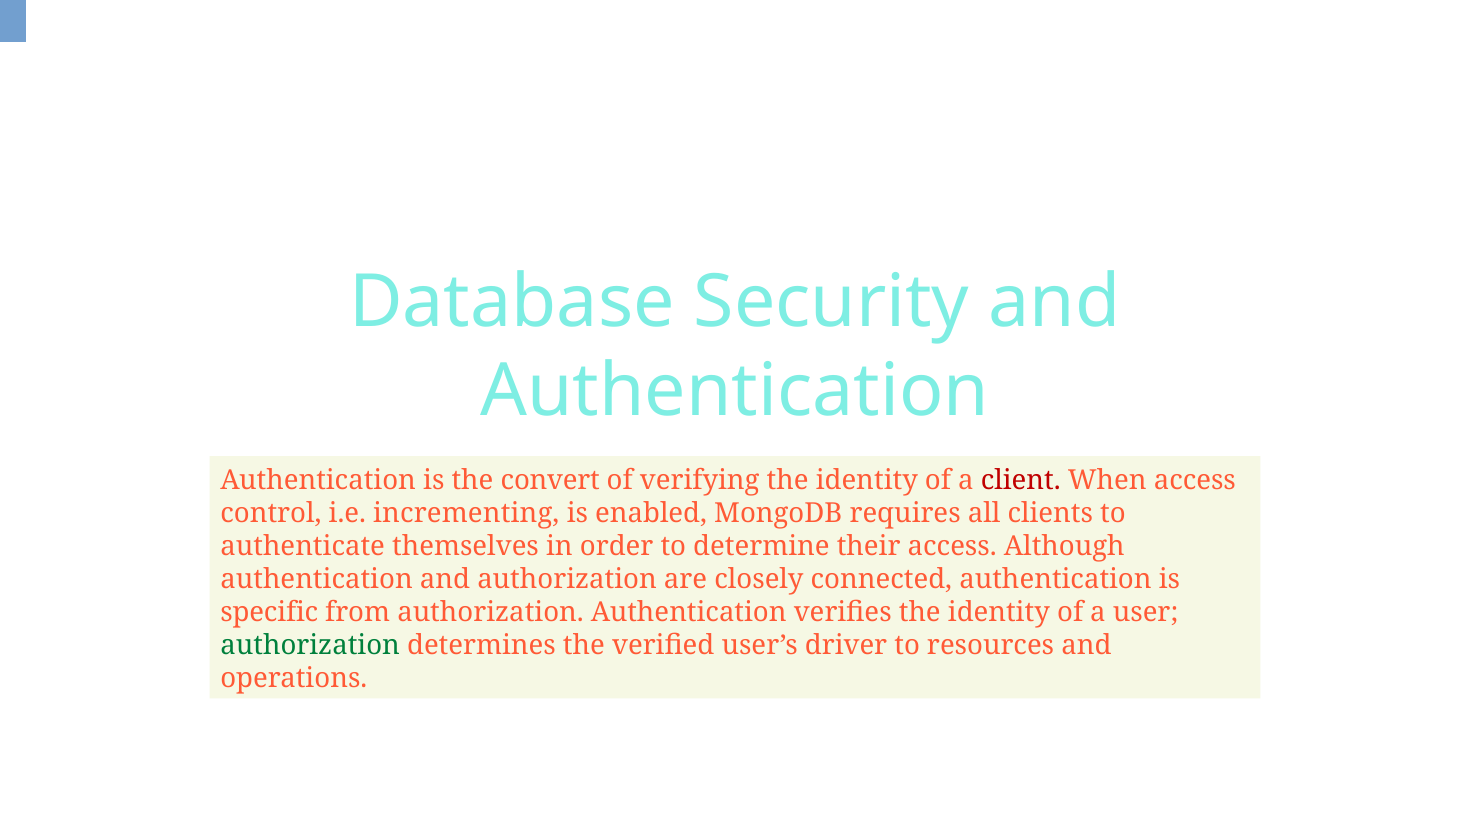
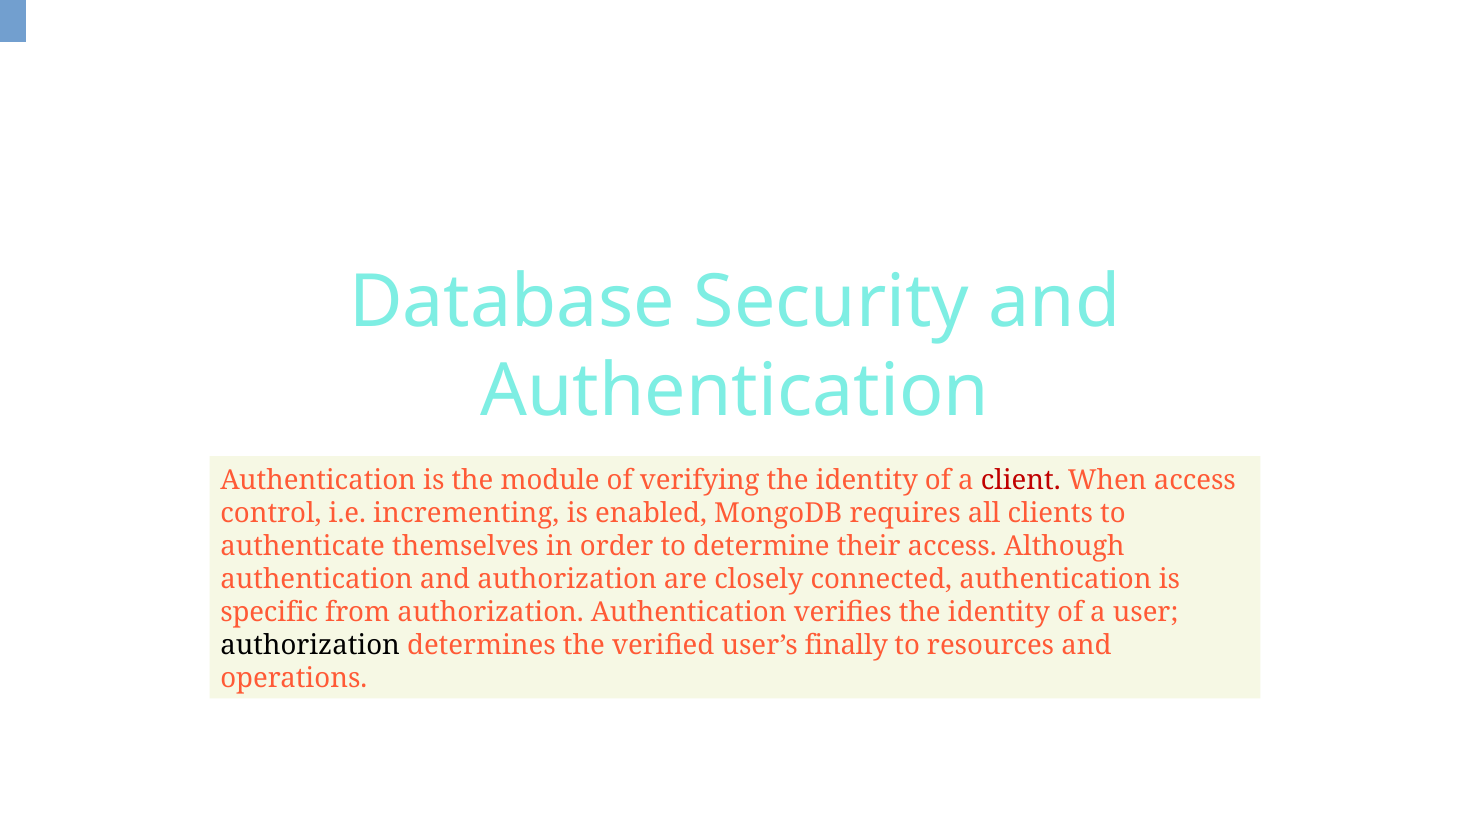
convert: convert -> module (550, 480)
authorization colour: green -> black (310, 645)
driver: driver -> finally (846, 645)
